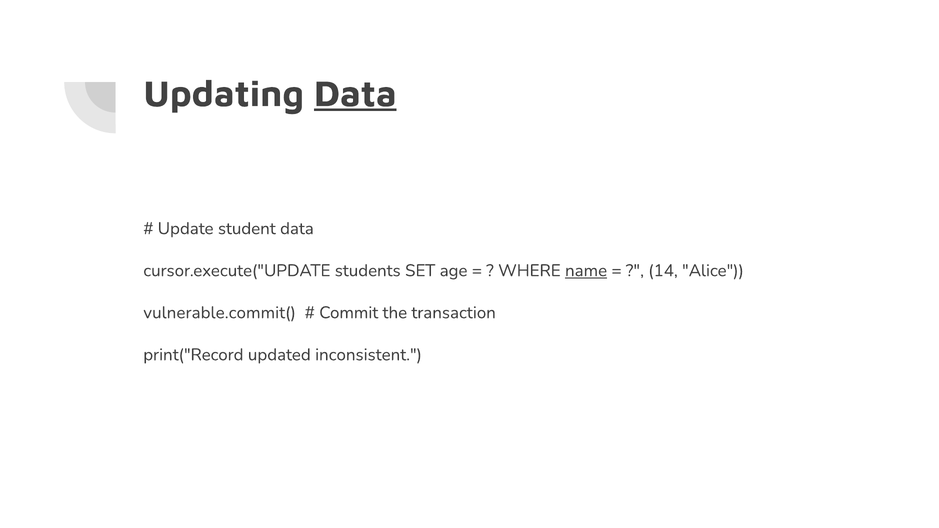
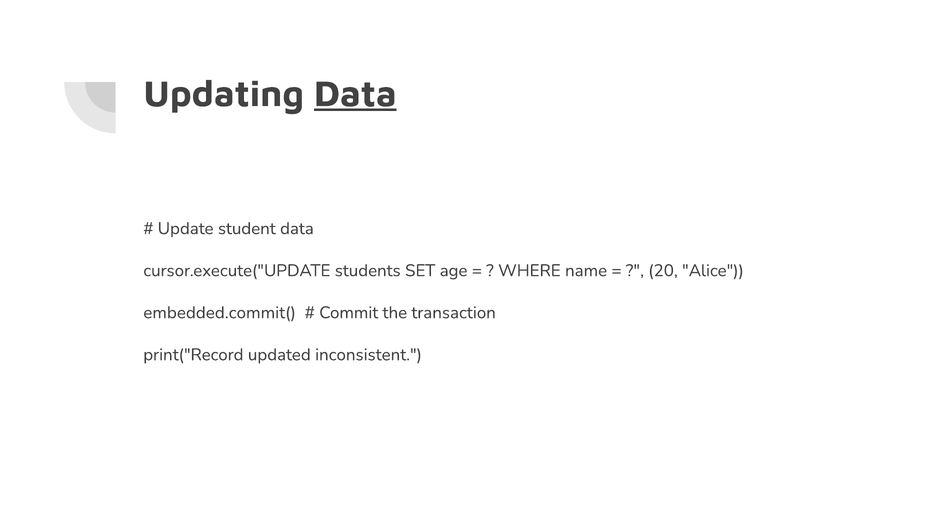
name underline: present -> none (586, 271)
14: 14 -> 20 (663, 271)
vulnerable.commit(: vulnerable.commit( -> embedded.commit( (220, 313)
